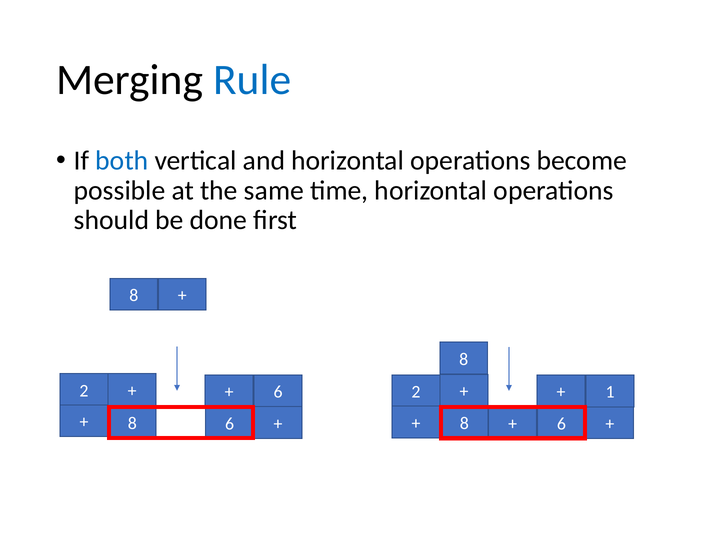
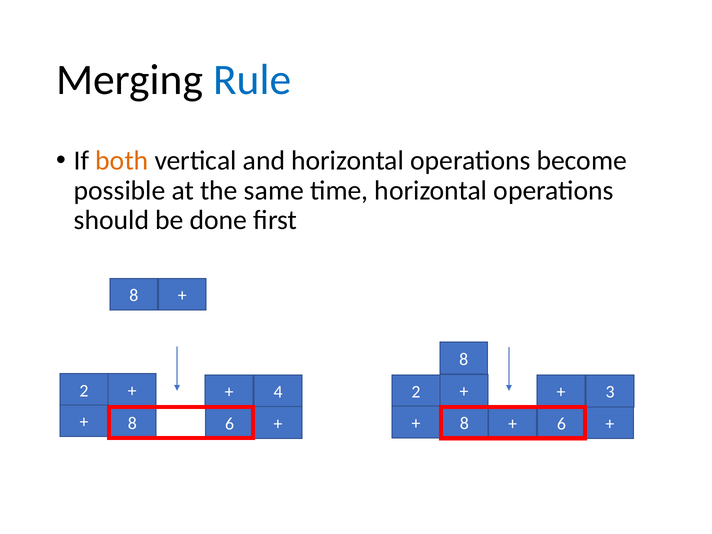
both colour: blue -> orange (122, 161)
2 6: 6 -> 4 (278, 392)
1: 1 -> 3 (610, 392)
